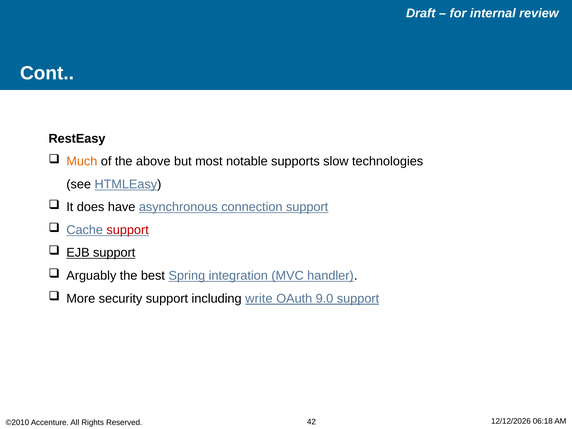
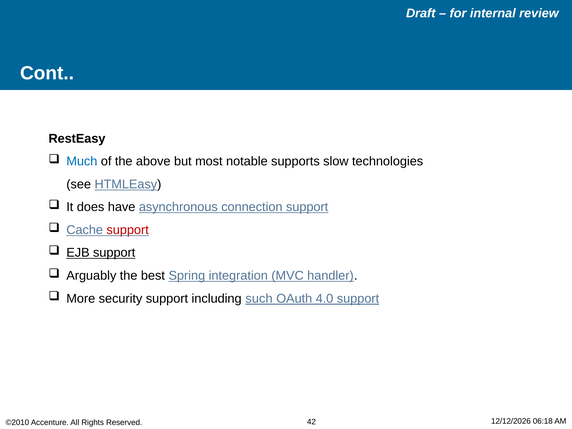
Much colour: orange -> blue (82, 161)
write: write -> such (259, 299)
9.0: 9.0 -> 4.0 (324, 299)
